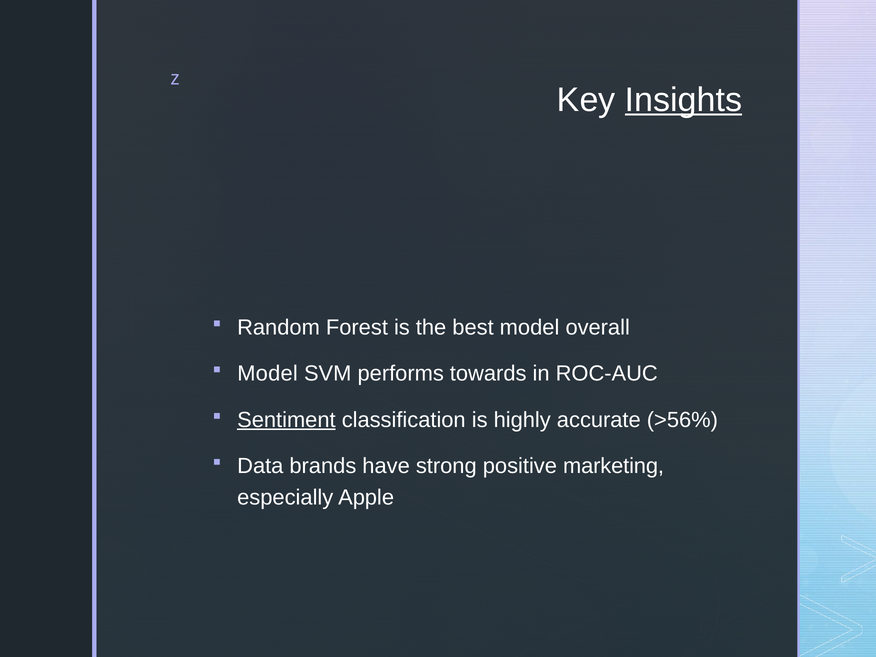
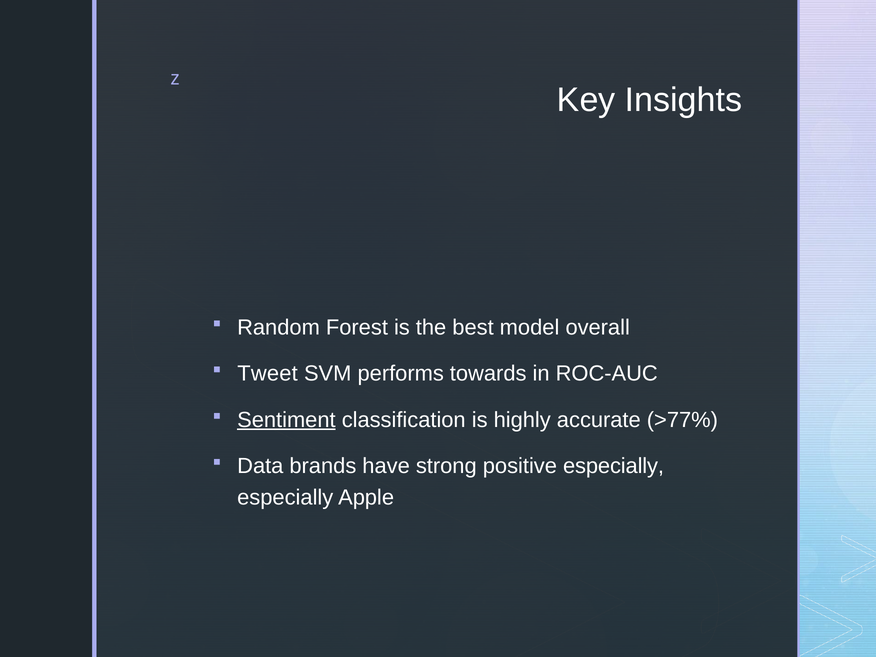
Insights underline: present -> none (684, 100)
Model: Model -> Tweet (268, 374)
>56%: >56% -> >77% (682, 420)
positive marketing: marketing -> especially (614, 466)
